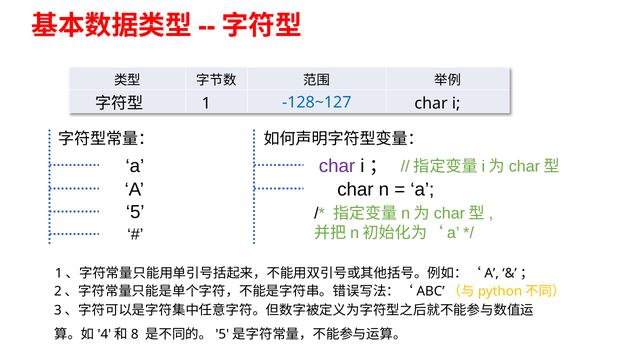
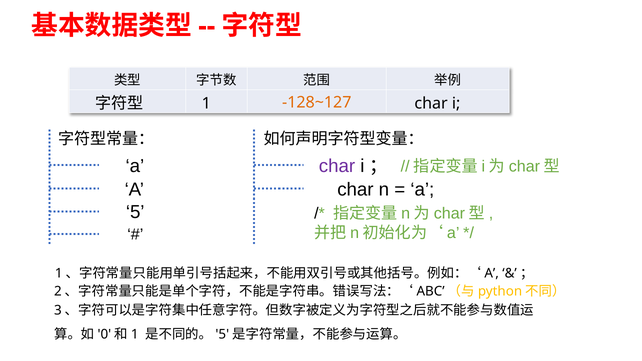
-128~127 colour: blue -> orange (317, 103)
4: 4 -> 0 (104, 335)
8: 8 -> 1 (135, 335)
